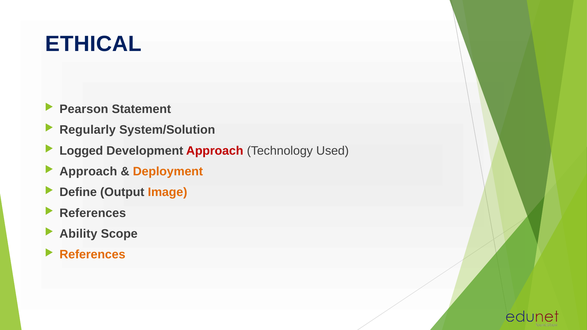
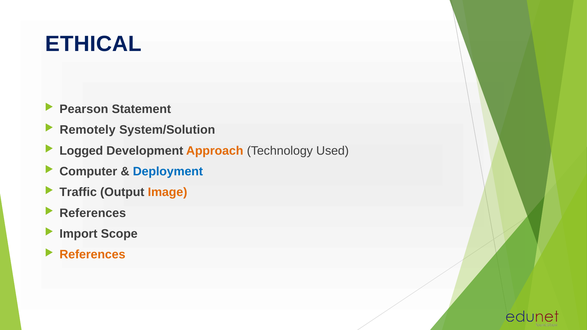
Regularly: Regularly -> Remotely (88, 130)
Approach colour: red -> orange (215, 151)
Approach: Approach -> Computer (88, 172)
Deployment colour: orange -> blue (168, 172)
Define: Define -> Traffic (78, 192)
Ability: Ability -> Import (78, 234)
